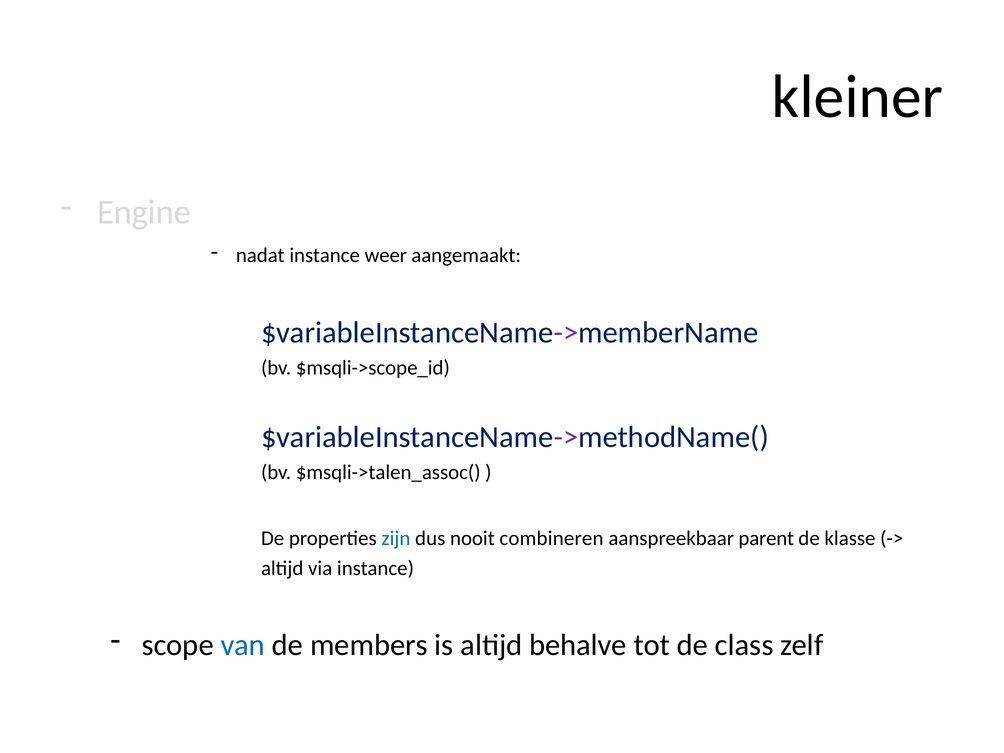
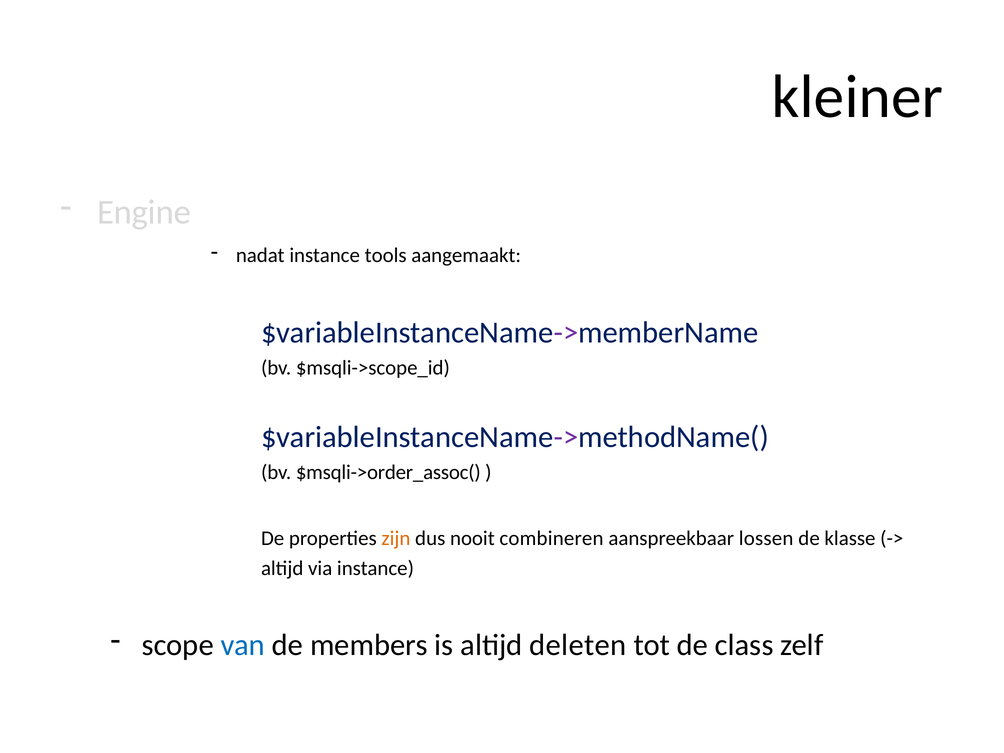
weer: weer -> tools (386, 255)
$msqli->talen_assoc(: $msqli->talen_assoc( -> $msqli->order_assoc( (388, 472)
zijn colour: blue -> orange (396, 538)
parent: parent -> lossen (766, 538)
behalve: behalve -> deleten (578, 645)
